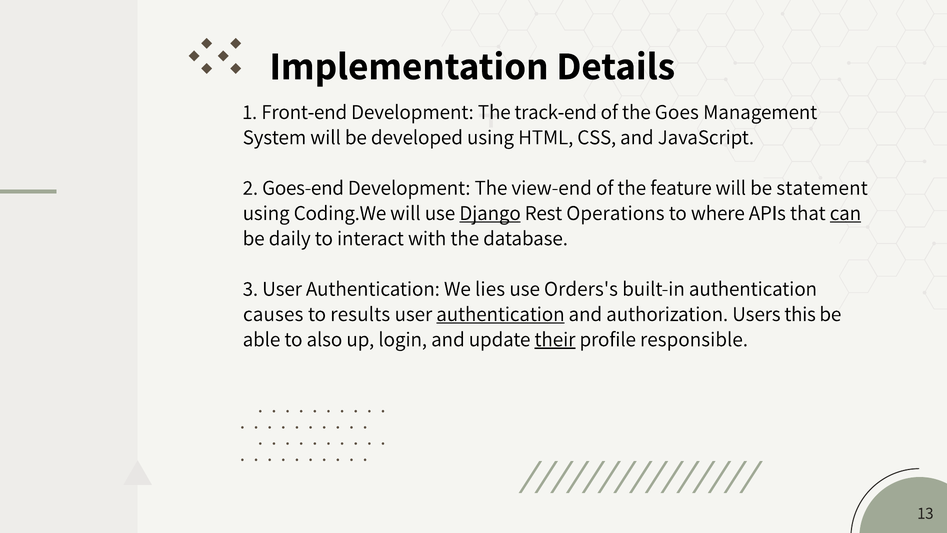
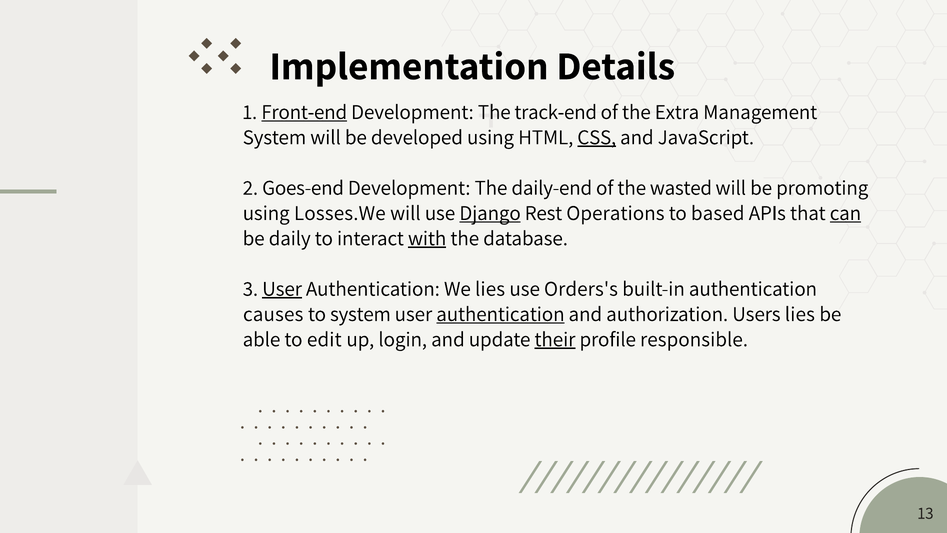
Front-end underline: none -> present (304, 112)
Goes: Goes -> Extra (677, 112)
CSS underline: none -> present (597, 137)
view-end: view-end -> daily-end (552, 188)
feature: feature -> wasted (681, 188)
statement: statement -> promoting (822, 188)
Coding.We: Coding.We -> Losses.We (340, 213)
where: where -> based (718, 213)
with underline: none -> present (427, 238)
User underline: none -> present (282, 289)
to results: results -> system (360, 314)
Users this: this -> lies (800, 314)
also: also -> edit (324, 339)
